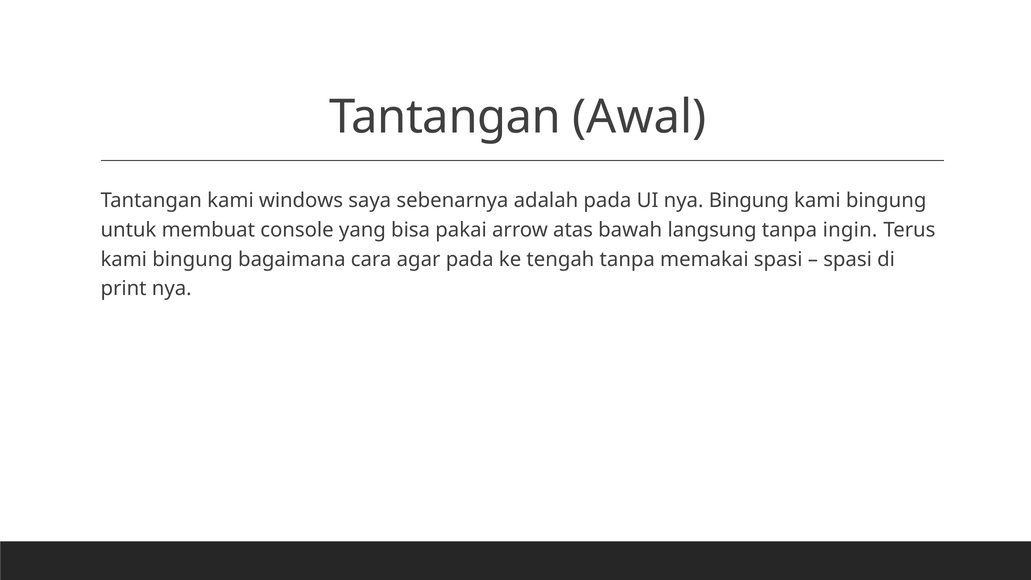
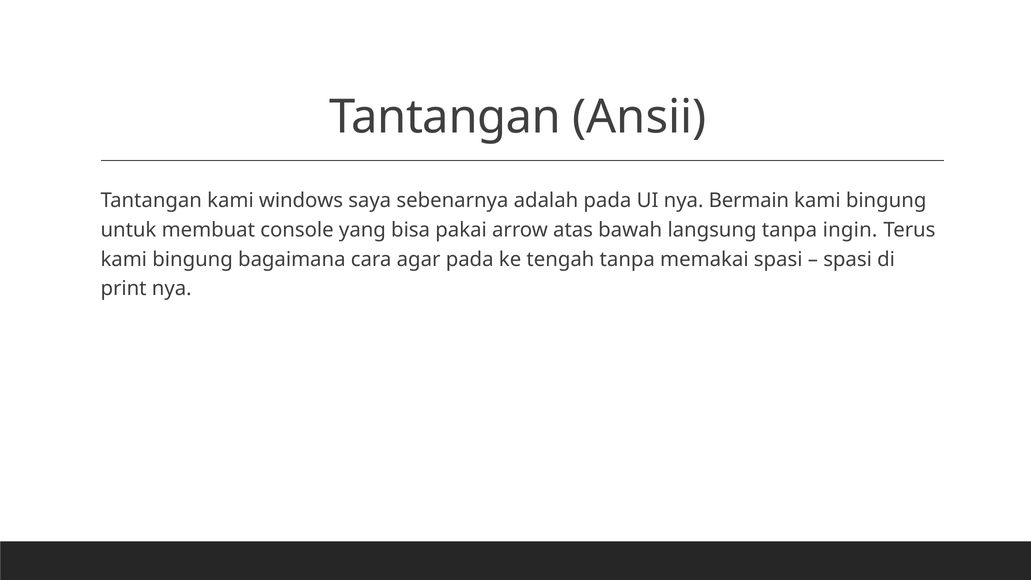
Awal: Awal -> Ansii (639, 117)
nya Bingung: Bingung -> Bermain (749, 201)
